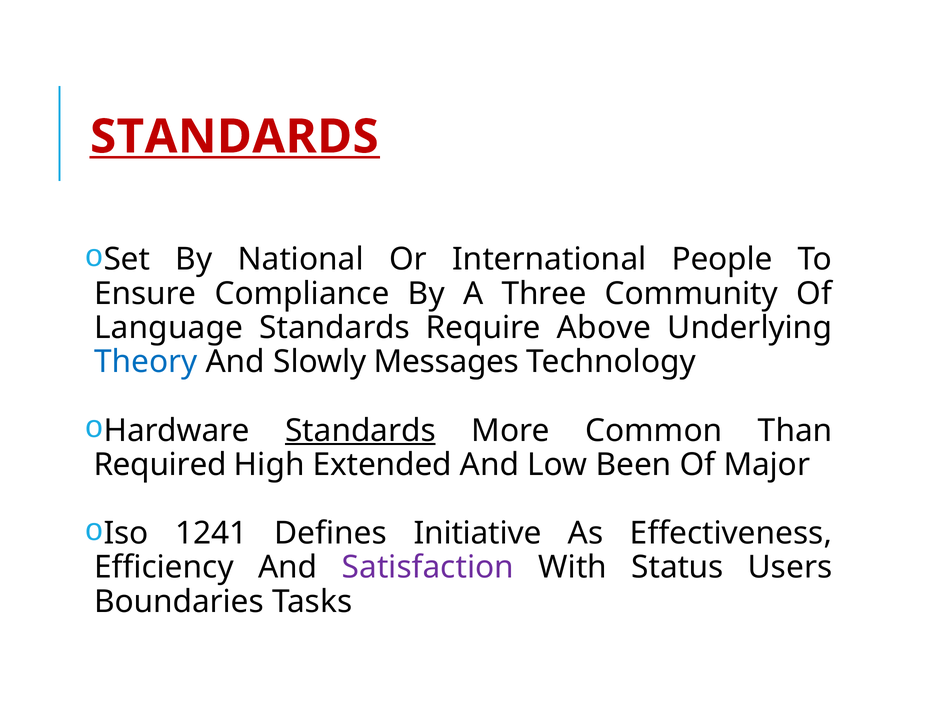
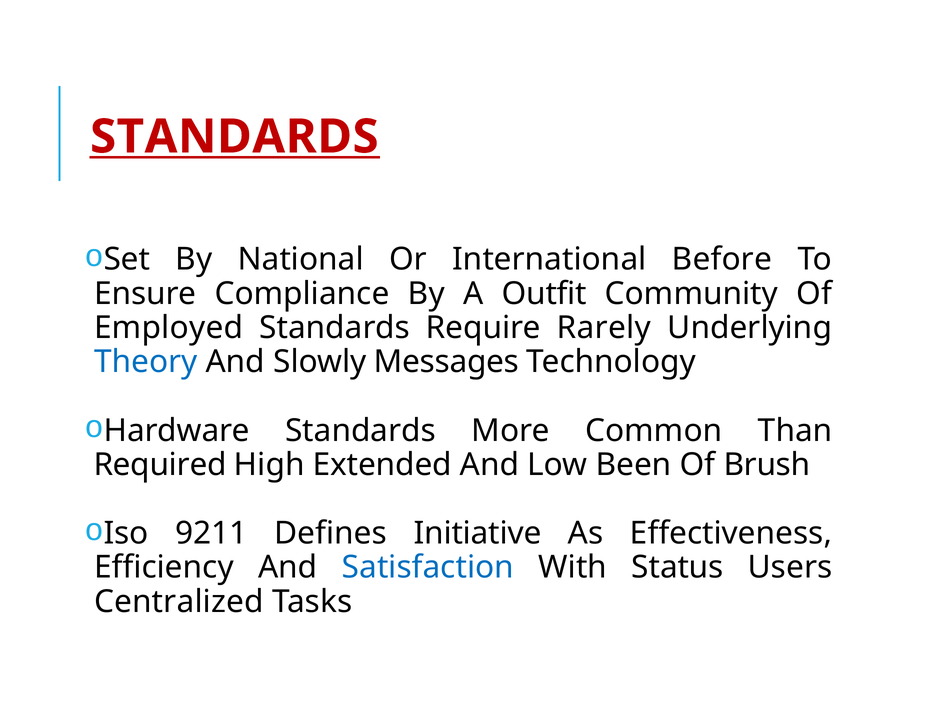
People: People -> Before (722, 259)
Three: Three -> Outfit (544, 293)
Language: Language -> Employed (169, 328)
Above: Above -> Rarely (604, 328)
Standards underline: present -> none (360, 430)
Major: Major -> Brush (767, 464)
1241: 1241 -> 9211 (211, 533)
Satisfaction colour: purple -> blue (428, 567)
Boundaries: Boundaries -> Centralized (179, 601)
